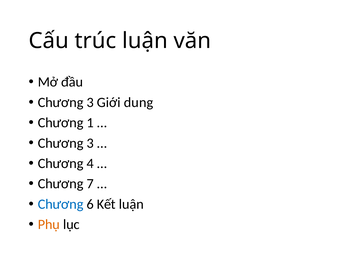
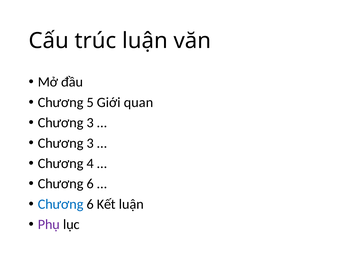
3: 3 -> 5 (90, 102)
dung: dung -> quan (139, 102)
1: 1 -> 3 (90, 123)
7: 7 -> 6 (90, 184)
Phụ colour: orange -> purple (49, 225)
